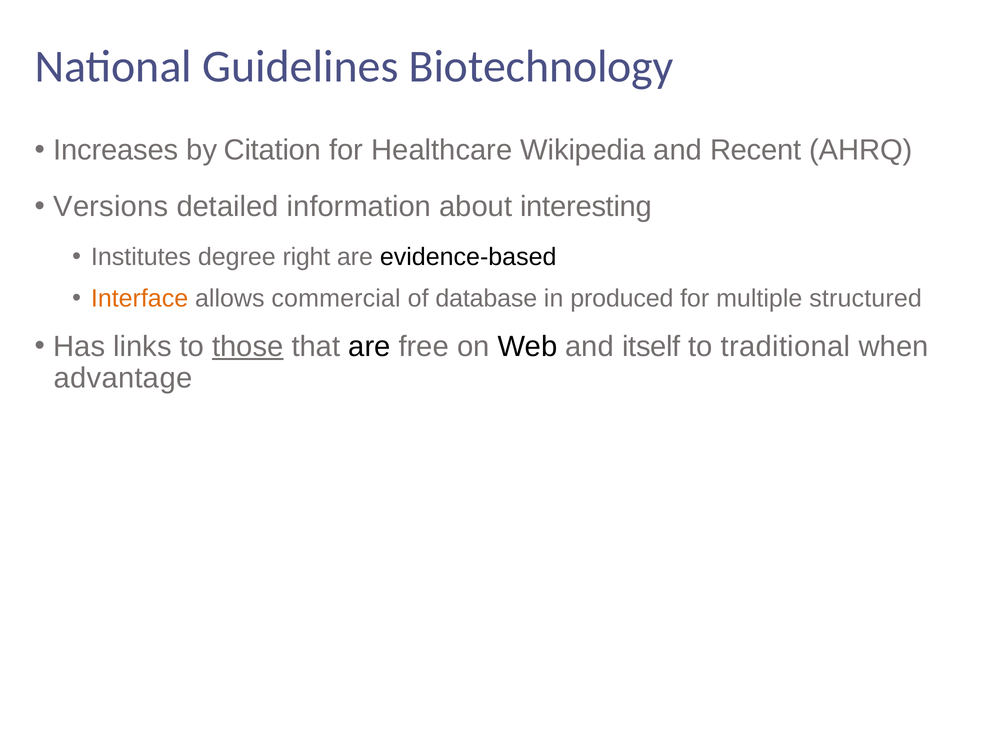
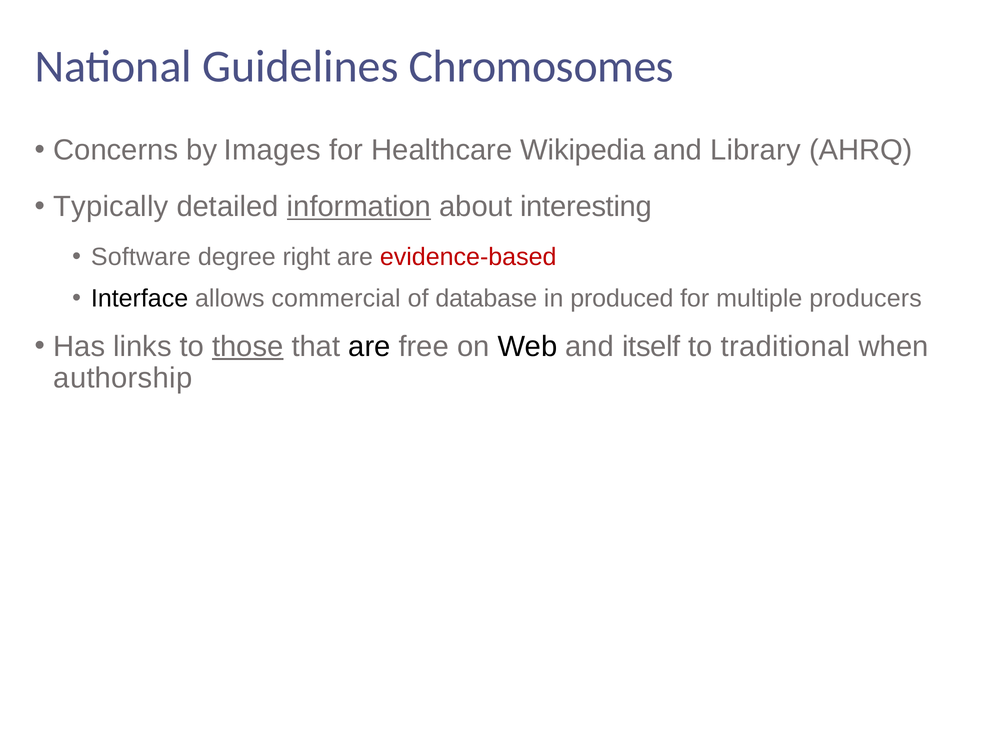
Biotechnology: Biotechnology -> Chromosomes (541, 67)
Increases: Increases -> Concerns (116, 150)
Citation: Citation -> Images (272, 150)
Recent: Recent -> Library (755, 150)
Versions: Versions -> Typically (111, 207)
information underline: none -> present (359, 207)
Institutes: Institutes -> Software (141, 257)
evidence-based colour: black -> red (468, 257)
Interface colour: orange -> black (140, 299)
structured: structured -> producers (866, 299)
advantage: advantage -> authorship (123, 378)
